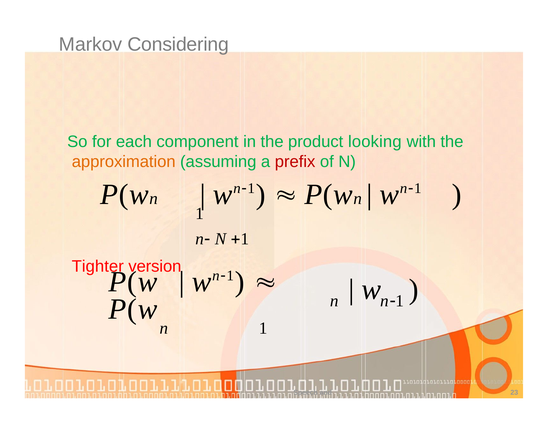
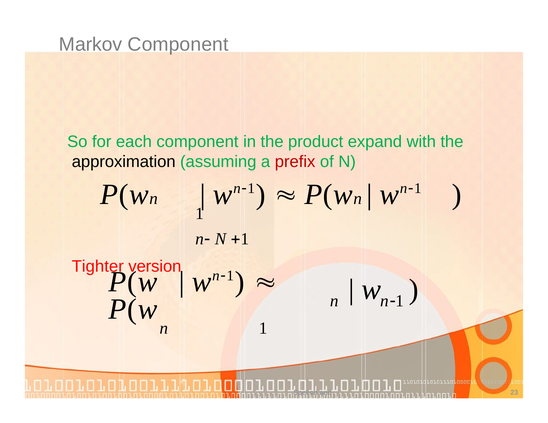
Markov Considering: Considering -> Component (178, 44)
looking: looking -> expand (375, 142)
approximation colour: orange -> black (124, 162)
